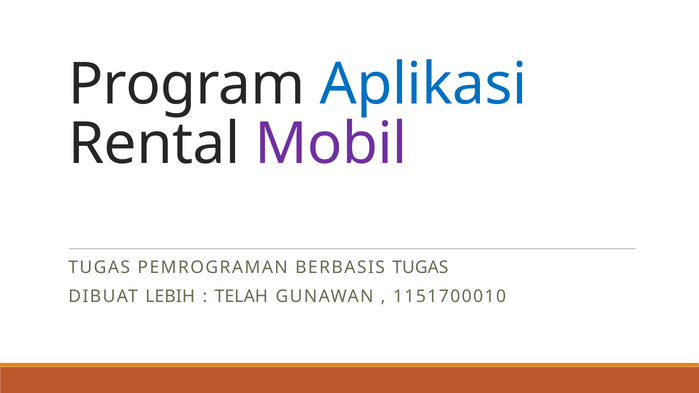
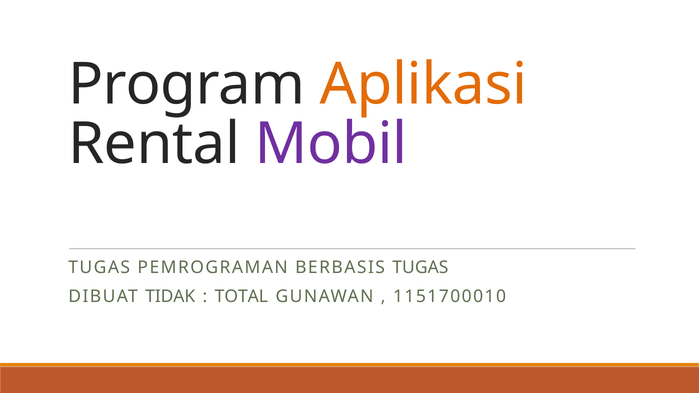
Aplikasi colour: blue -> orange (424, 85)
LEBIH: LEBIH -> TIDAK (170, 296)
TELAH: TELAH -> TOTAL (241, 296)
